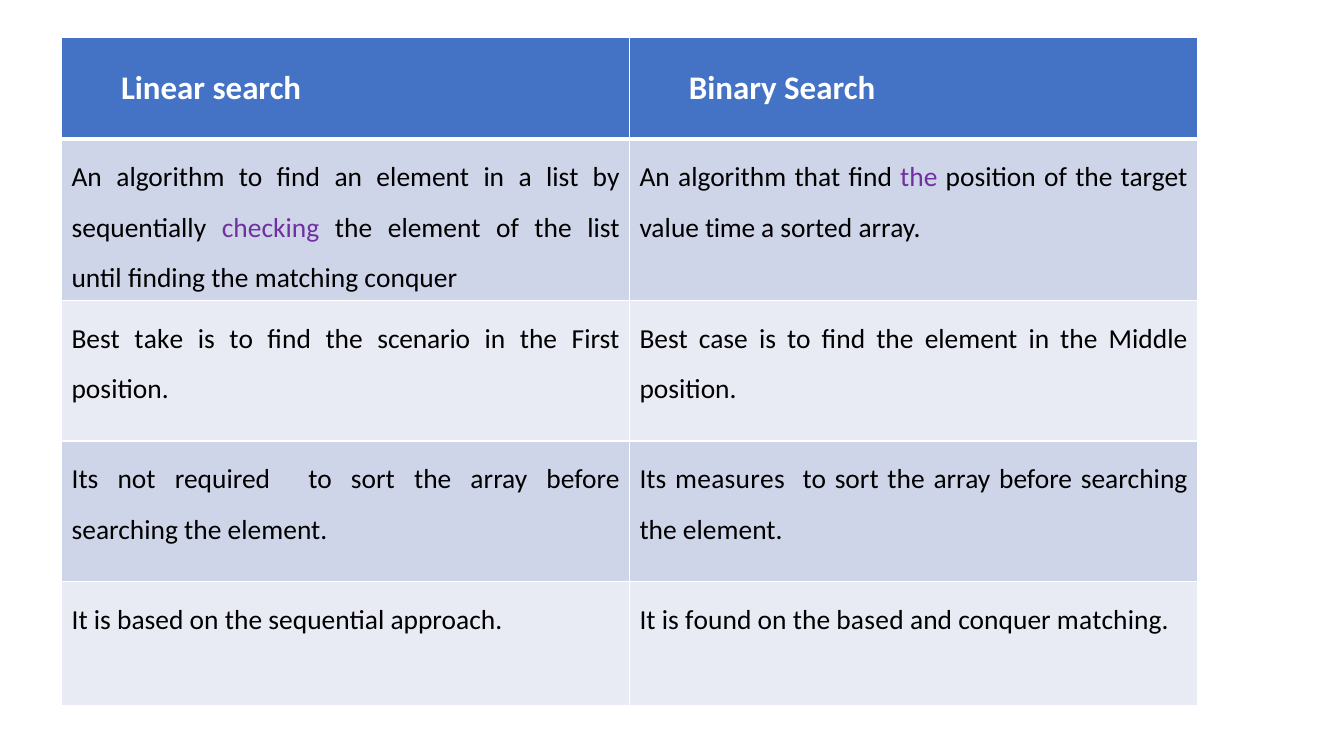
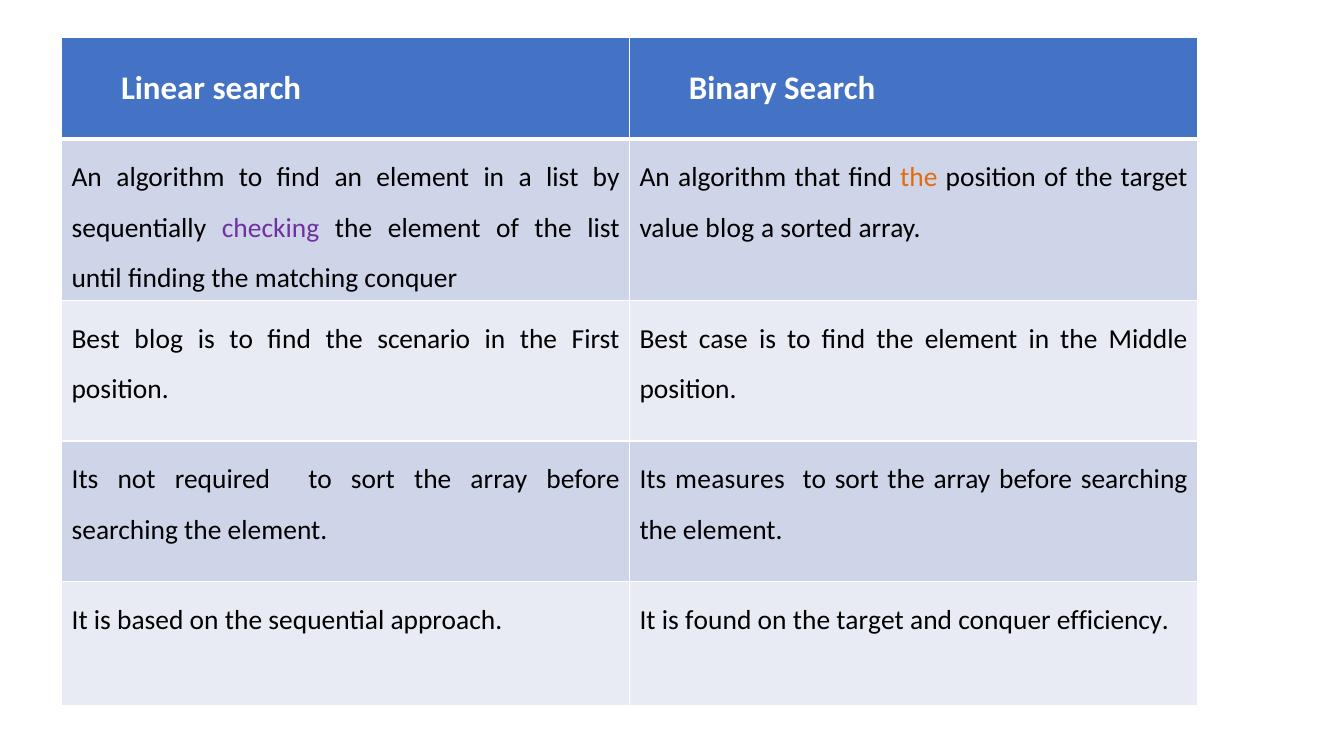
the colour: purple -> orange (919, 178)
value time: time -> blog (730, 228)
Best take: take -> blog (159, 339)
on the based: based -> target (870, 621)
conquer matching: matching -> efficiency (1113, 621)
